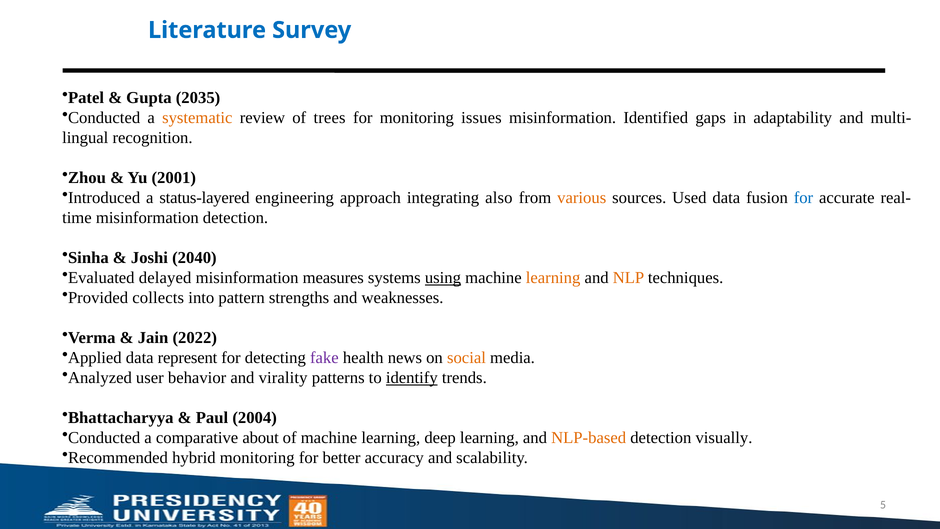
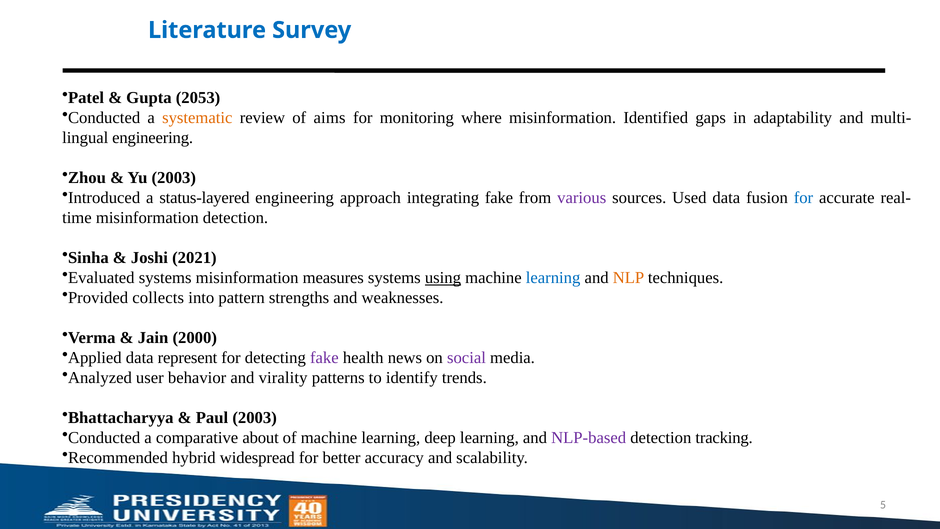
2035: 2035 -> 2053 (198, 98)
trees: trees -> aims (330, 118)
issues: issues -> where (482, 118)
recognition: recognition -> engineering (153, 138)
Yu 2001: 2001 -> 2003 (174, 178)
integrating also: also -> fake (499, 198)
various colour: orange -> purple (582, 198)
2040: 2040 -> 2021 (194, 258)
Evaluated delayed: delayed -> systems (165, 278)
learning colour: orange -> blue (553, 278)
2022: 2022 -> 2000 (195, 337)
social colour: orange -> purple (466, 357)
identify underline: present -> none (412, 377)
Paul 2004: 2004 -> 2003 (255, 417)
NLP-based colour: orange -> purple (589, 437)
visually: visually -> tracking (724, 437)
hybrid monitoring: monitoring -> widespread (257, 457)
